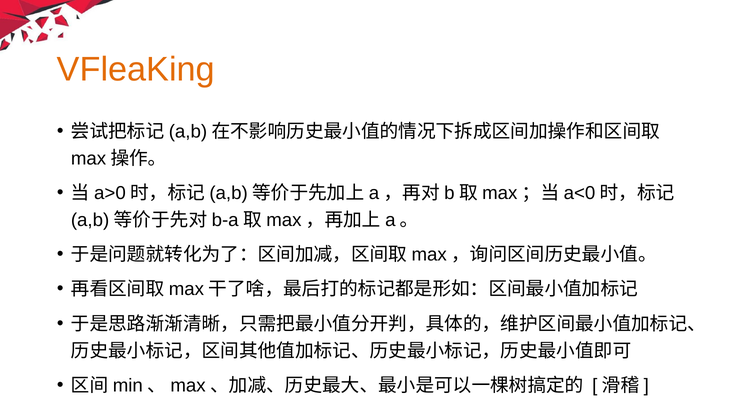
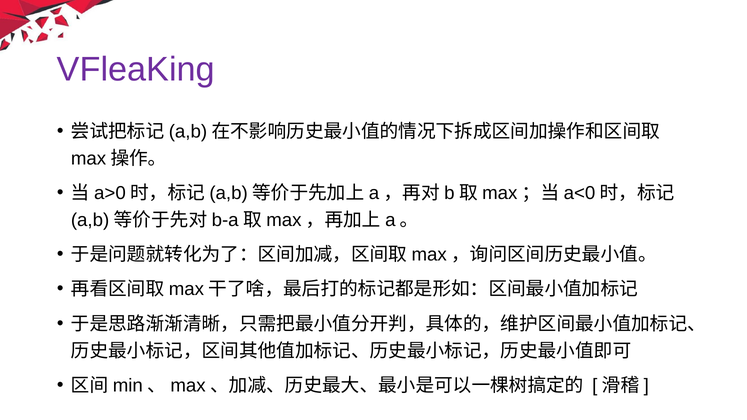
VFleaKing colour: orange -> purple (136, 69)
